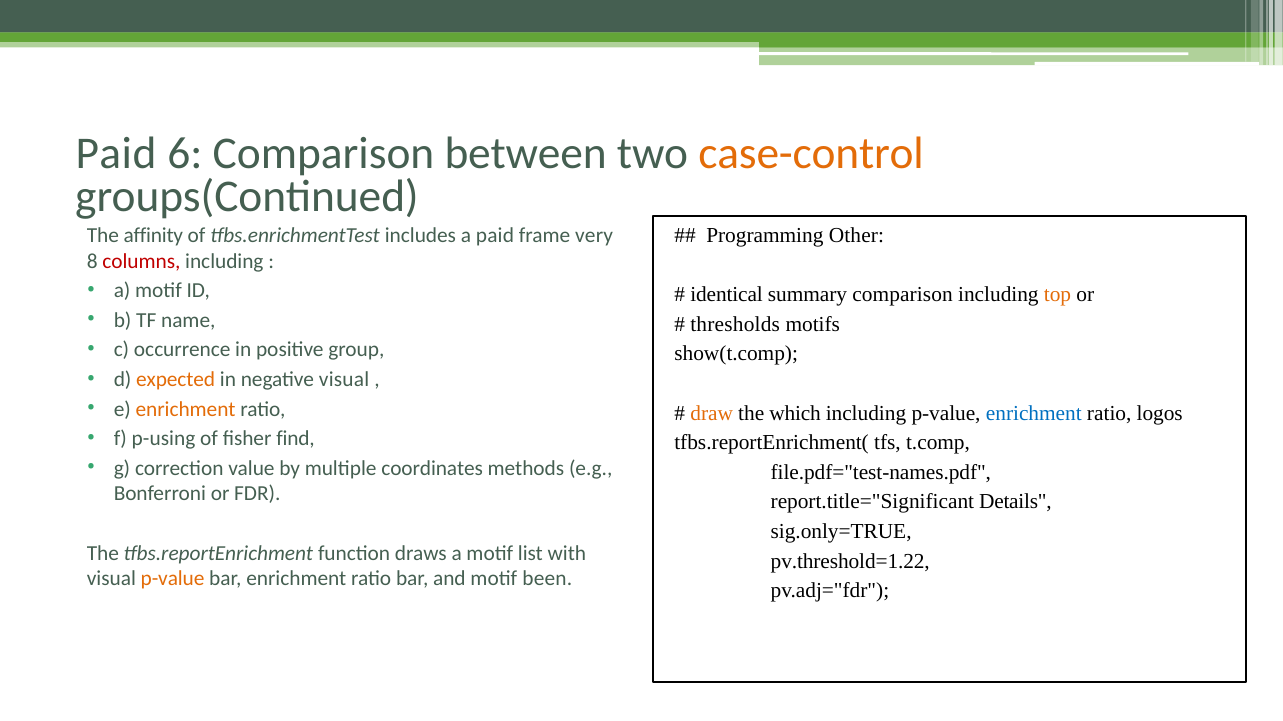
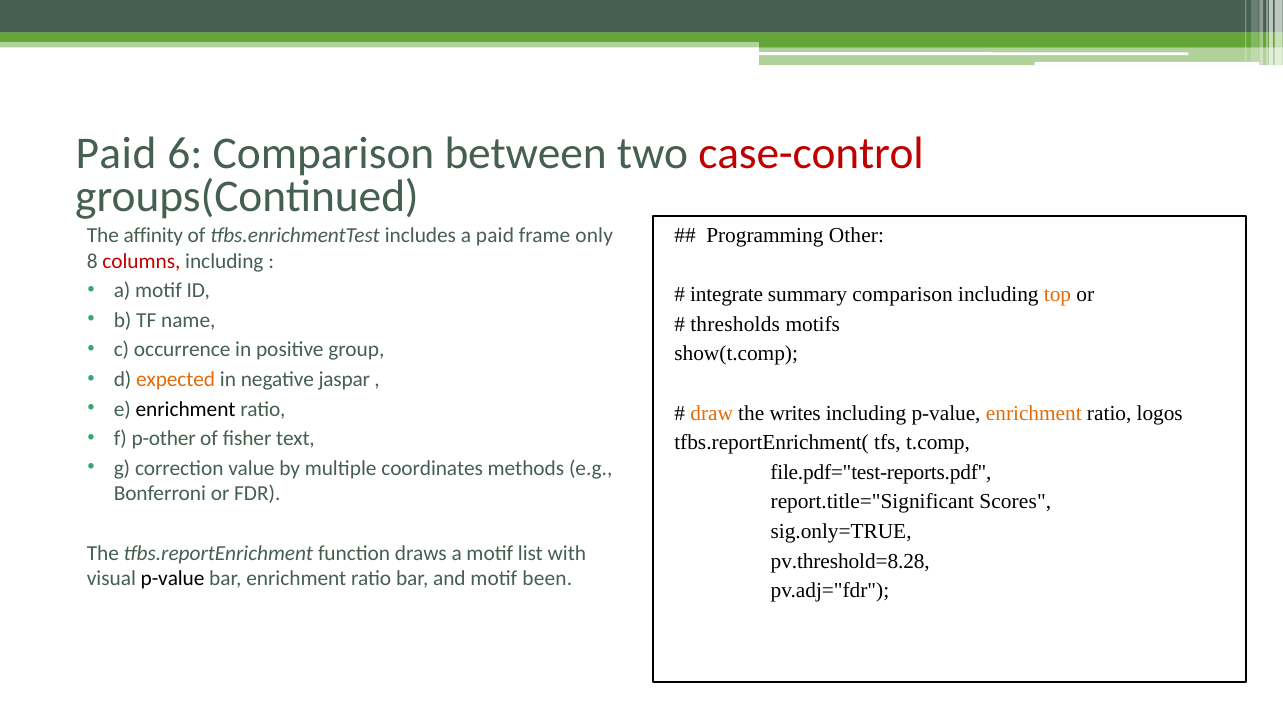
case-control colour: orange -> red (811, 154)
very: very -> only (594, 236)
identical: identical -> integrate (727, 295)
negative visual: visual -> jaspar (344, 380)
enrichment colour: orange -> black (186, 409)
which: which -> writes (795, 413)
enrichment colour: blue -> orange (1034, 413)
p-using: p-using -> p-other (164, 439)
find: find -> text (295, 439)
file.pdf="test-names.pdf: file.pdf="test-names.pdf -> file.pdf="test-reports.pdf (881, 473)
Details: Details -> Scores (1015, 502)
pv.threshold=1.22: pv.threshold=1.22 -> pv.threshold=8.28 (850, 562)
p-value colour: orange -> black (173, 579)
